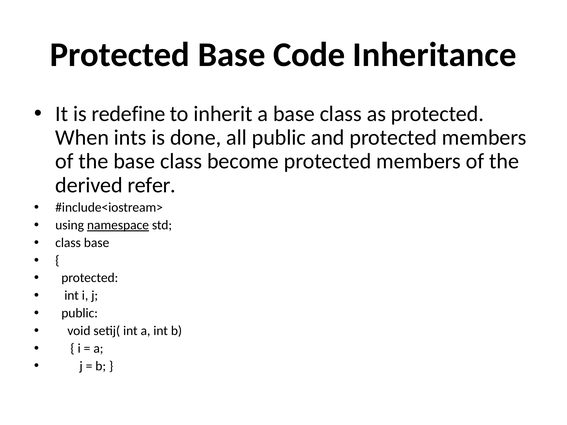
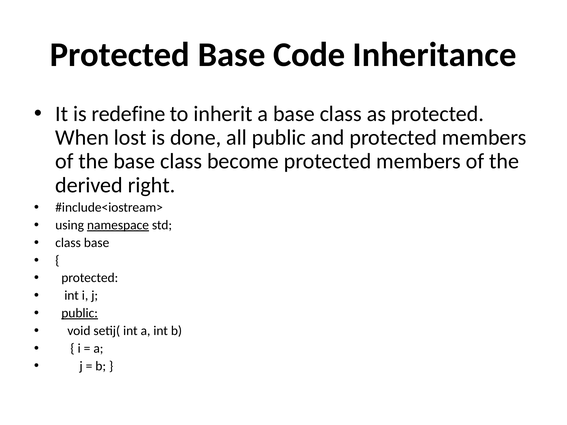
ints: ints -> lost (130, 138)
refer: refer -> right (151, 185)
public underline: none -> present (80, 313)
